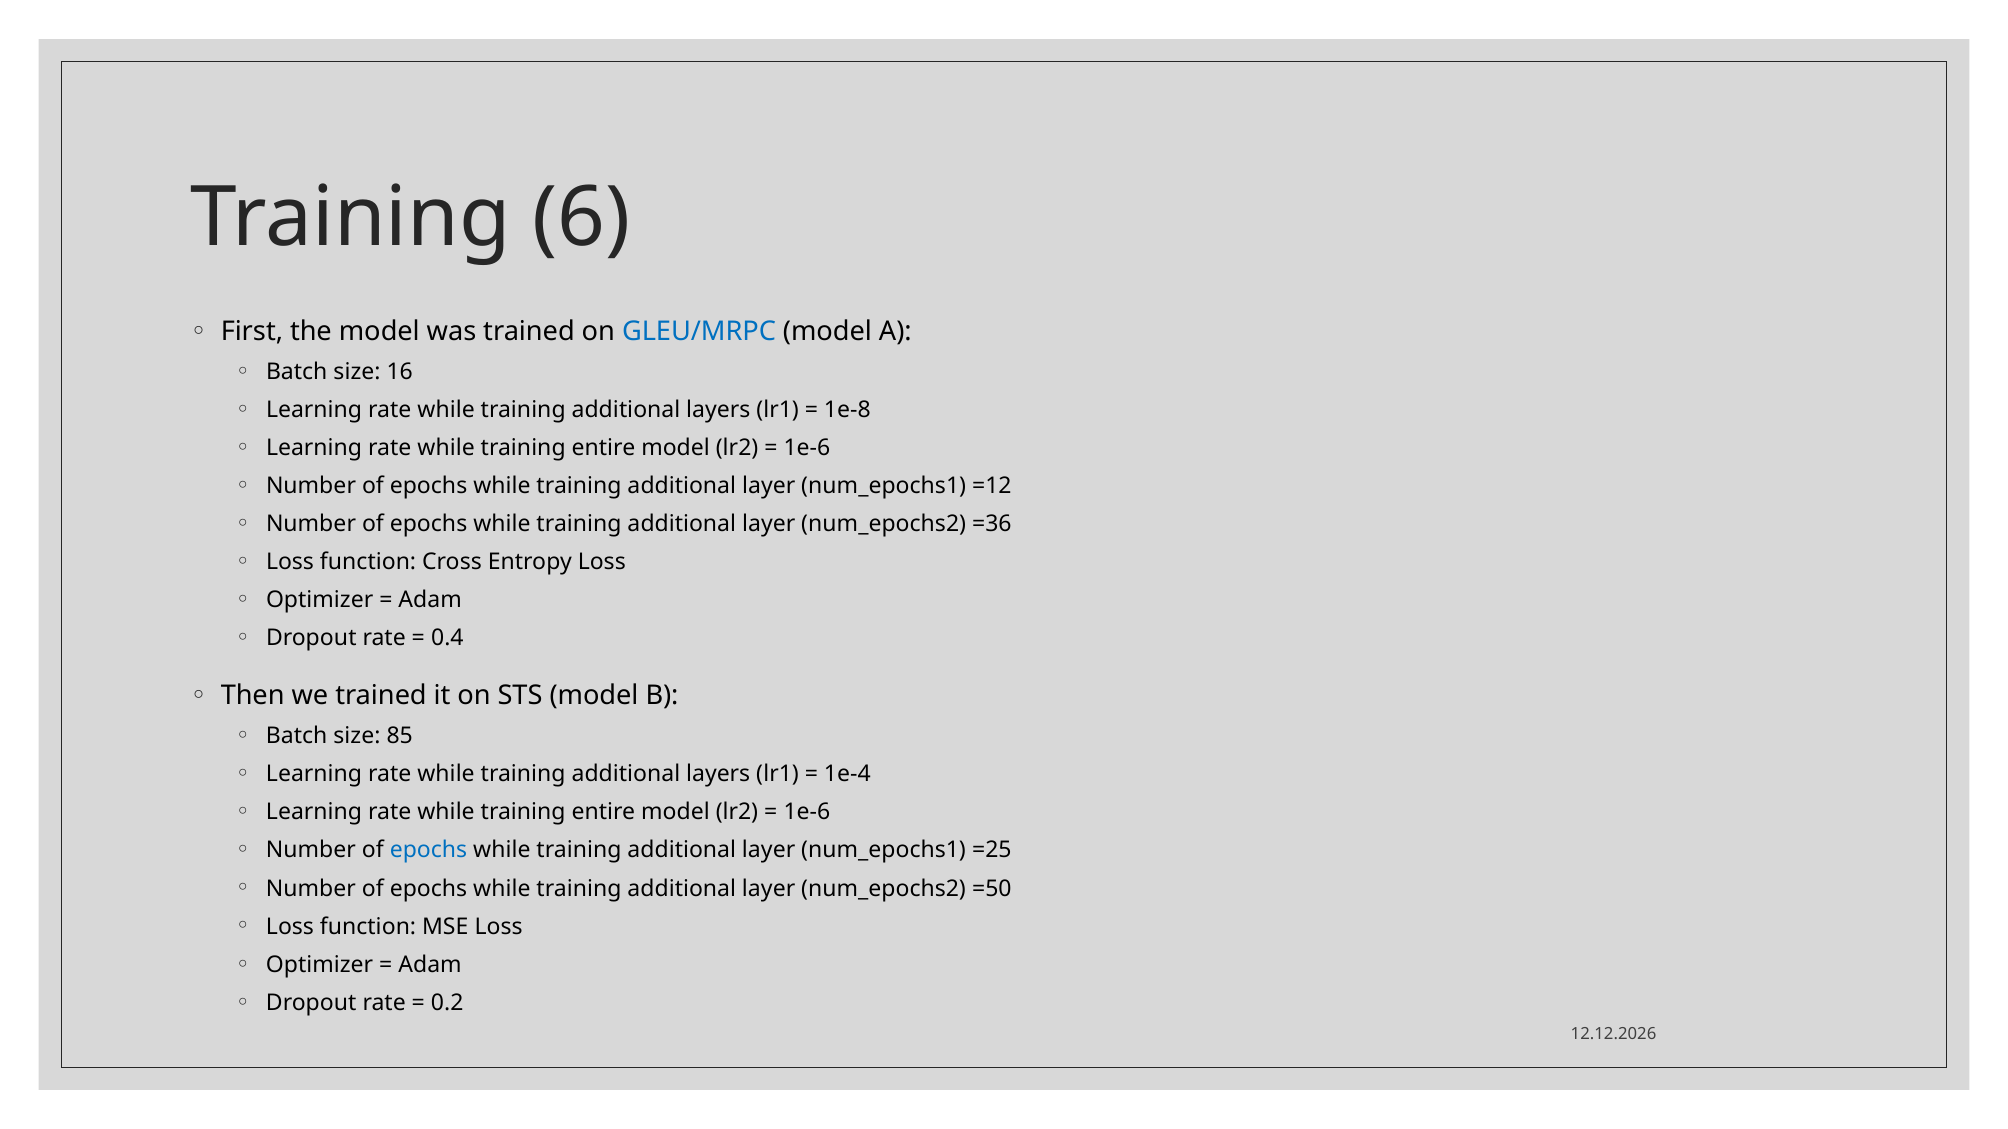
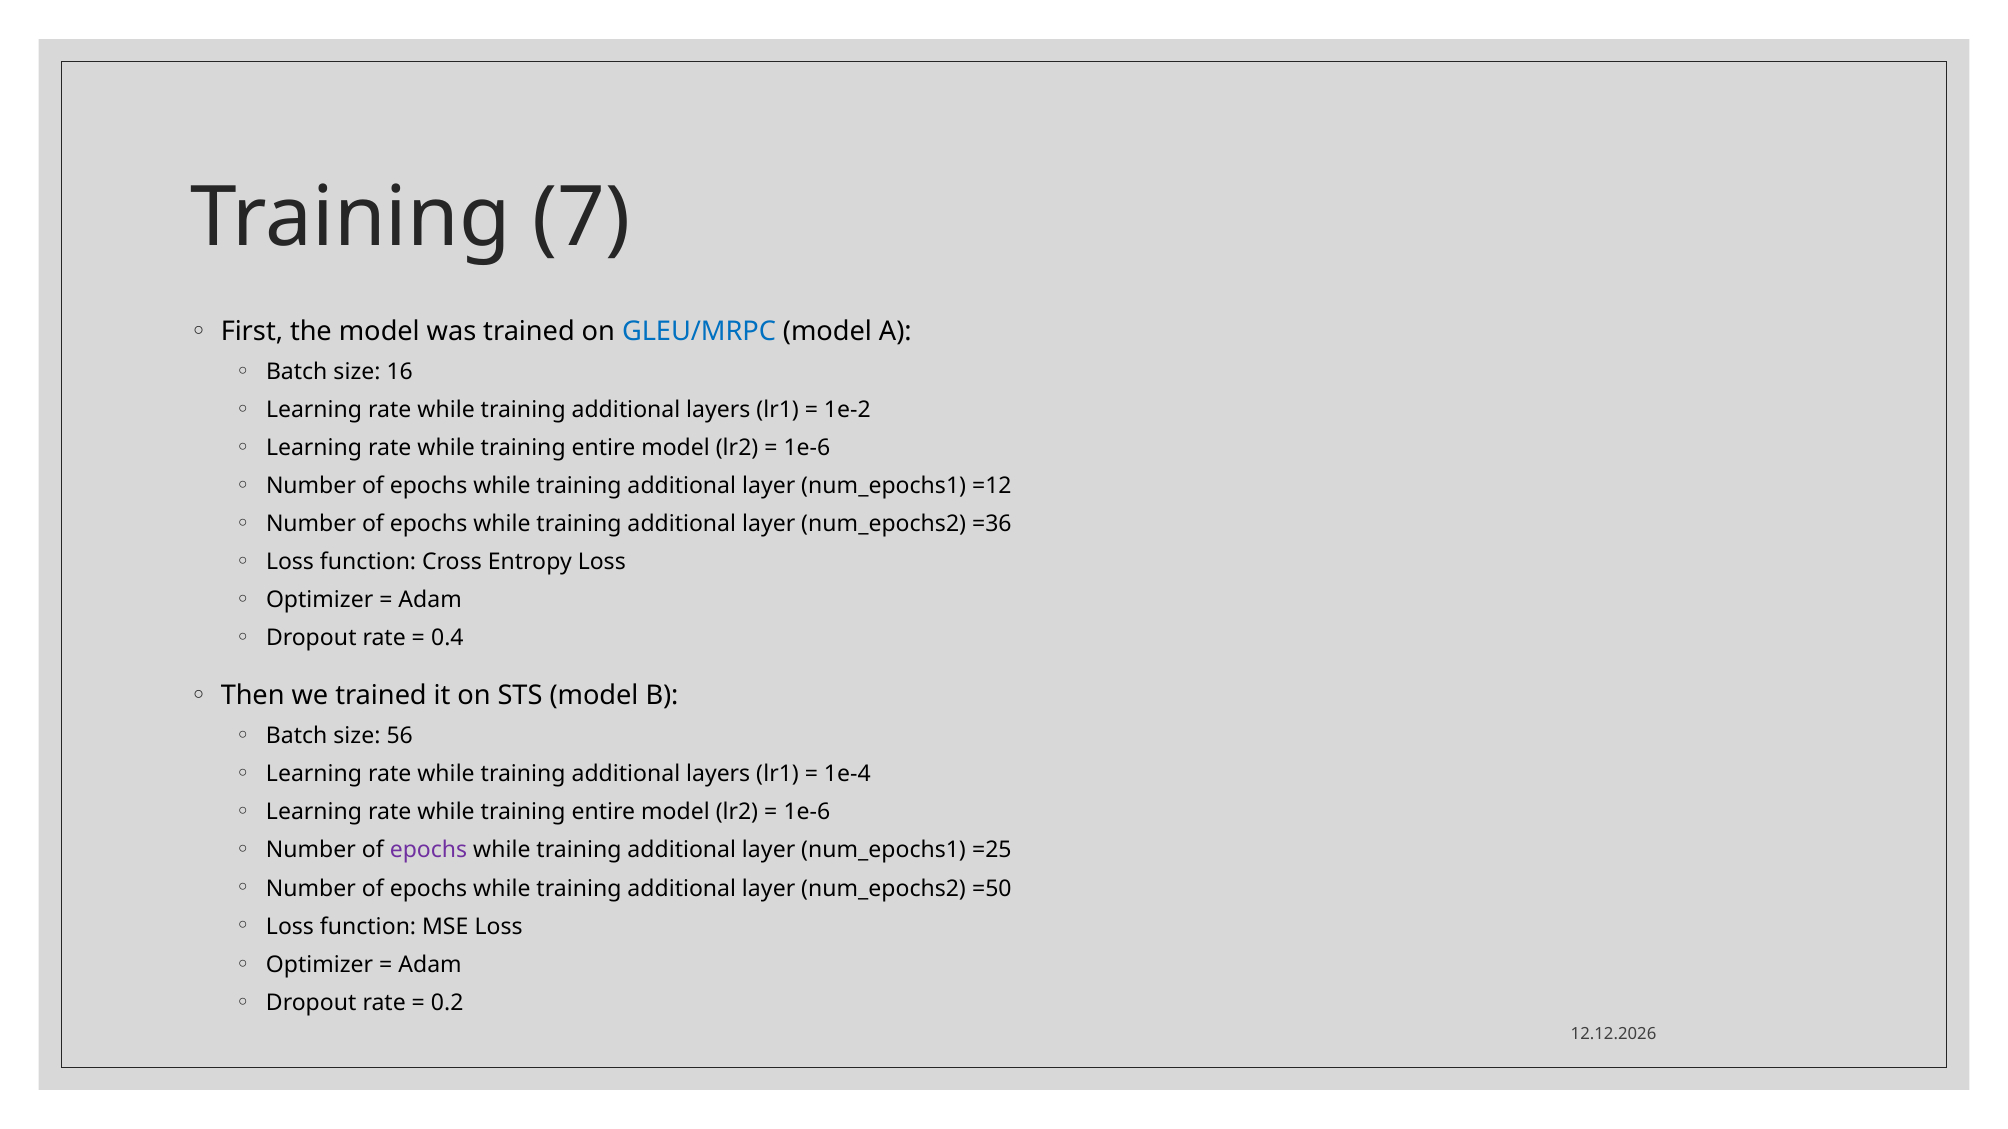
6: 6 -> 7 (581, 218)
1e-8: 1e-8 -> 1e-2 (847, 410)
85: 85 -> 56 (400, 737)
epochs colour: blue -> purple (428, 851)
